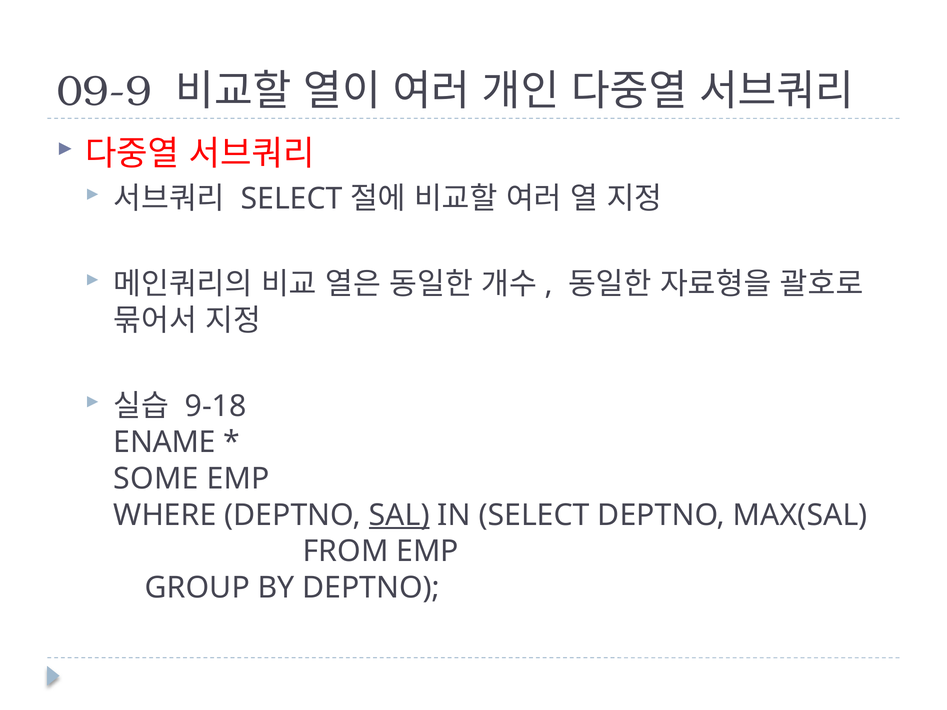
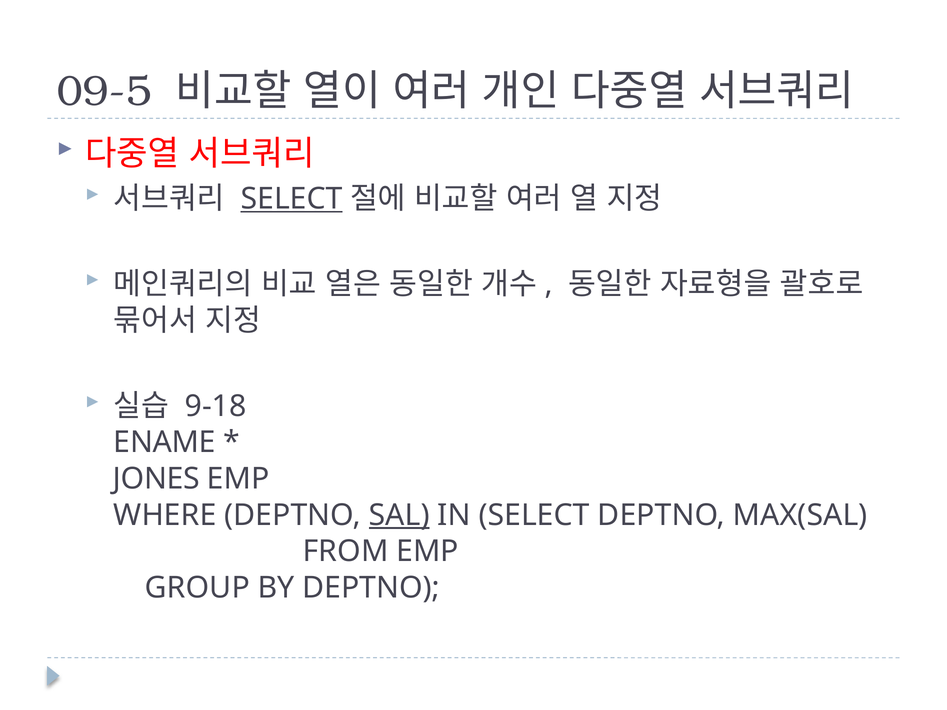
09-9: 09-9 -> 09-5 (104, 91)
SELECT underline: none -> present (292, 199)
SOME: SOME -> JONES (156, 479)
